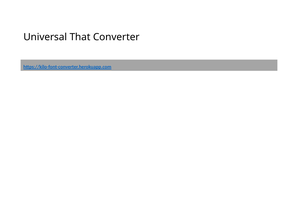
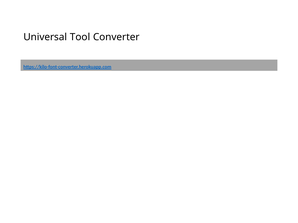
That: That -> Tool (80, 37)
